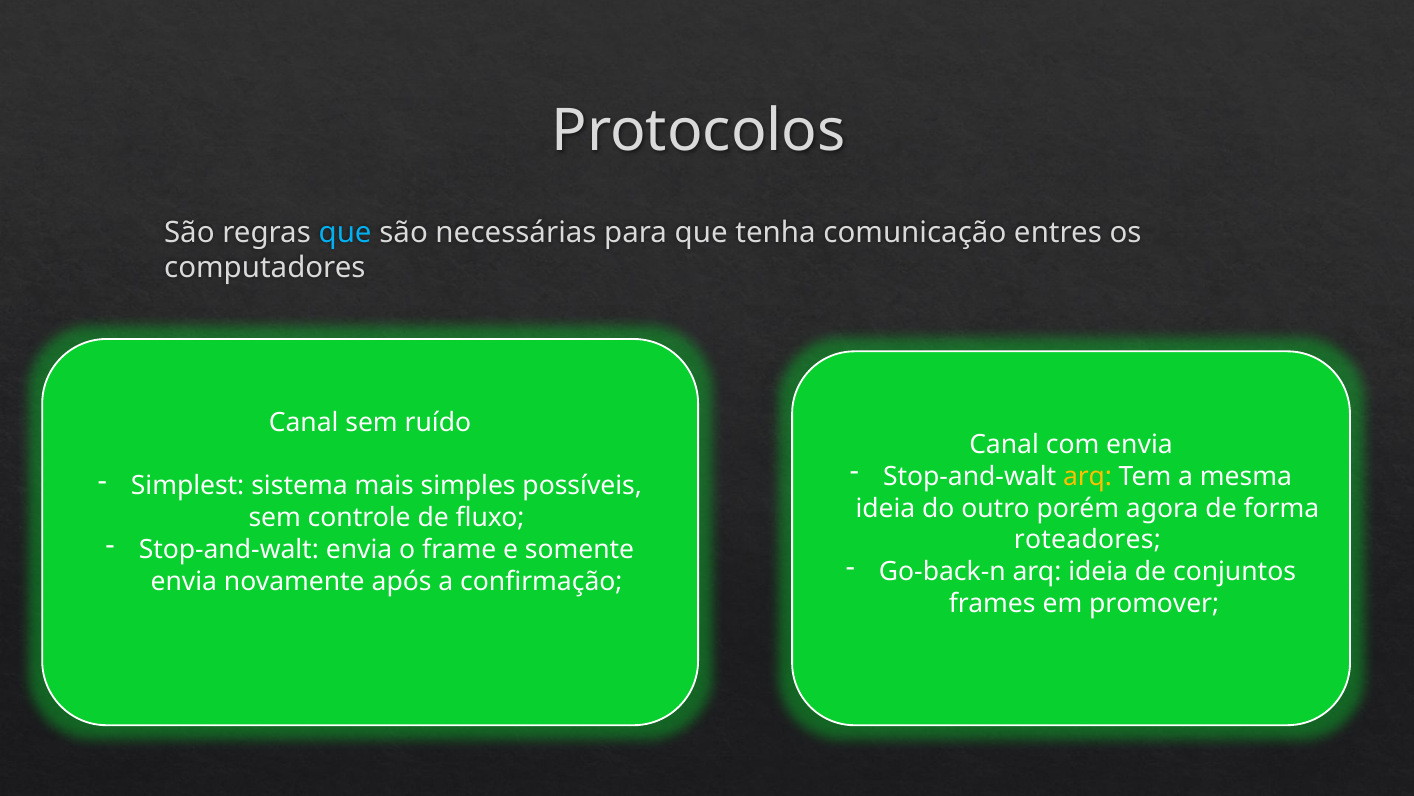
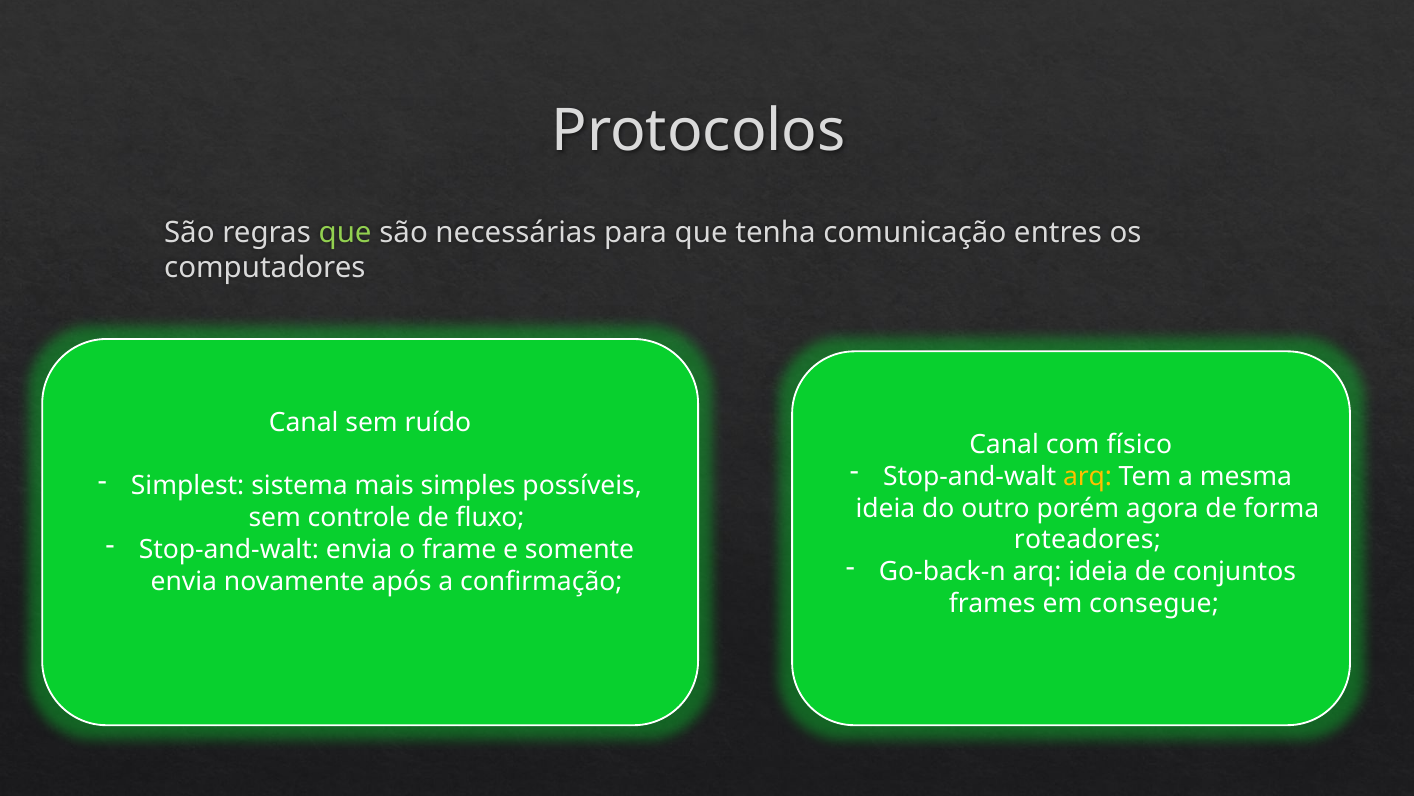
que colour: light blue -> light green (345, 232)
com envia: envia -> físico (1139, 444)
promover: promover -> consegue (1154, 603)
